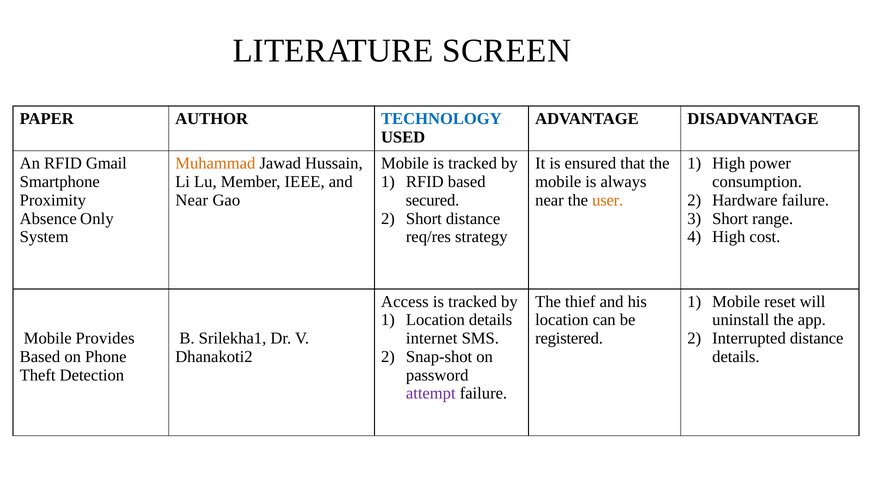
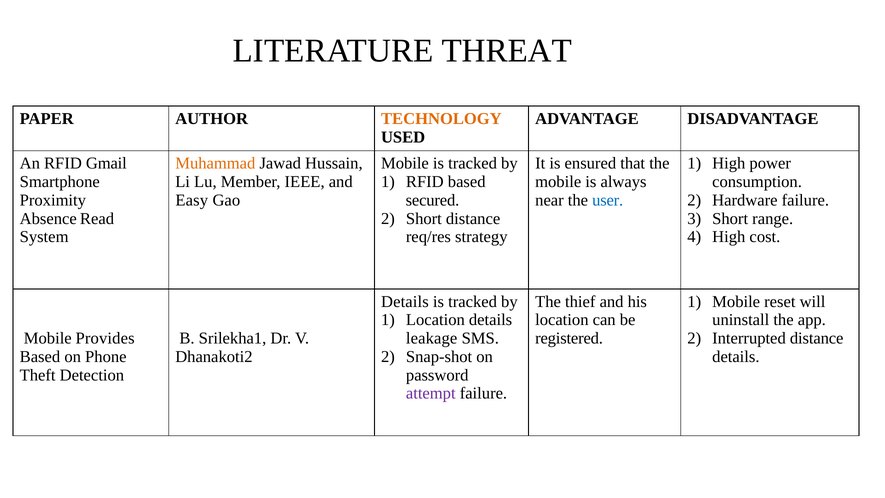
SCREEN: SCREEN -> THREAT (507, 51)
TECHNOLOGY colour: blue -> orange (441, 119)
Near: Near -> Easy (192, 200)
user colour: orange -> blue (608, 200)
Only: Only -> Read (97, 218)
Access: Access -> Details (405, 301)
internet: internet -> leakage (432, 338)
